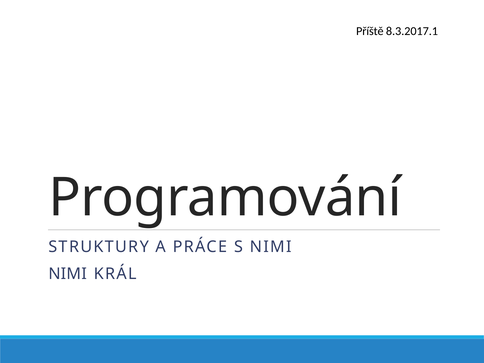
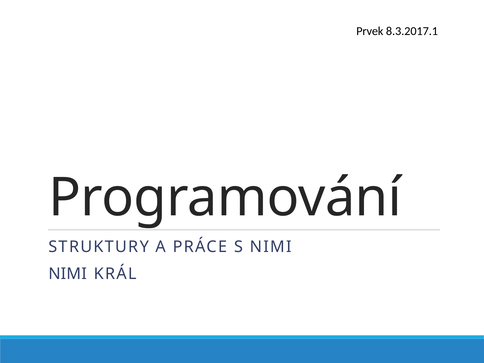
Příště: Příště -> Prvek (370, 31)
